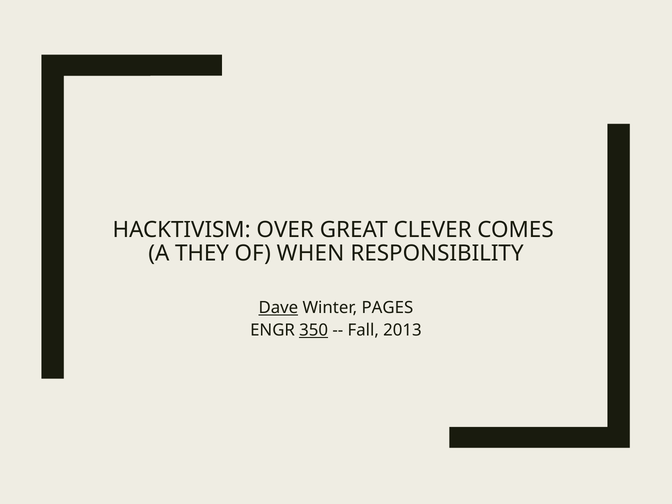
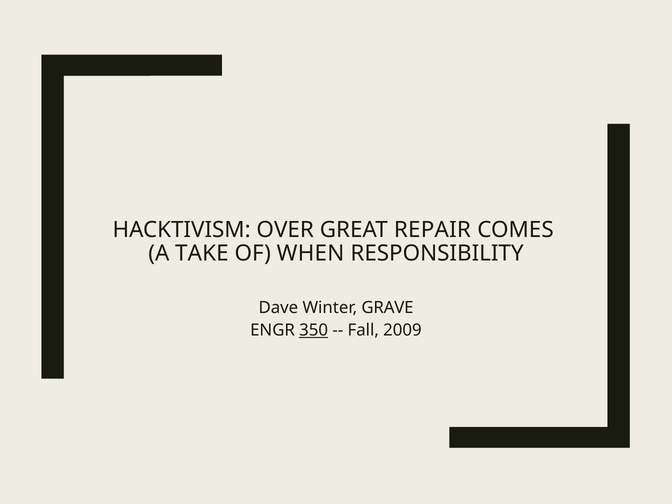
CLEVER: CLEVER -> REPAIR (432, 230)
THEY: THEY -> TAKE (202, 254)
Dave underline: present -> none (278, 308)
PAGES: PAGES -> GRAVE (388, 308)
2013: 2013 -> 2009 (402, 330)
